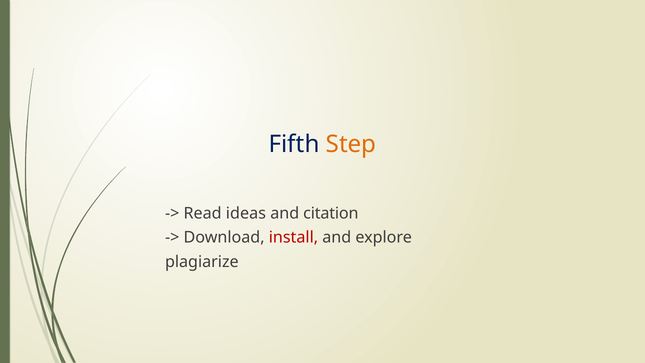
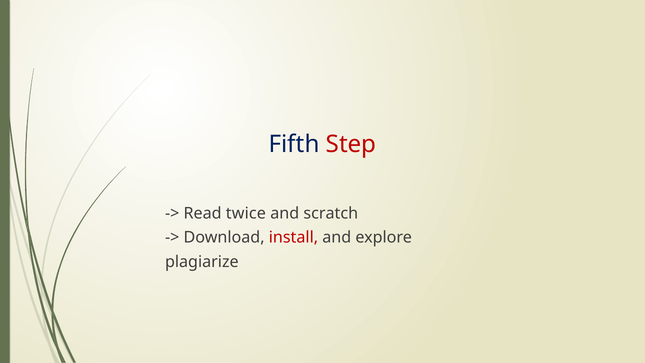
Step colour: orange -> red (351, 144)
ideas: ideas -> twice (246, 213)
citation: citation -> scratch (331, 213)
